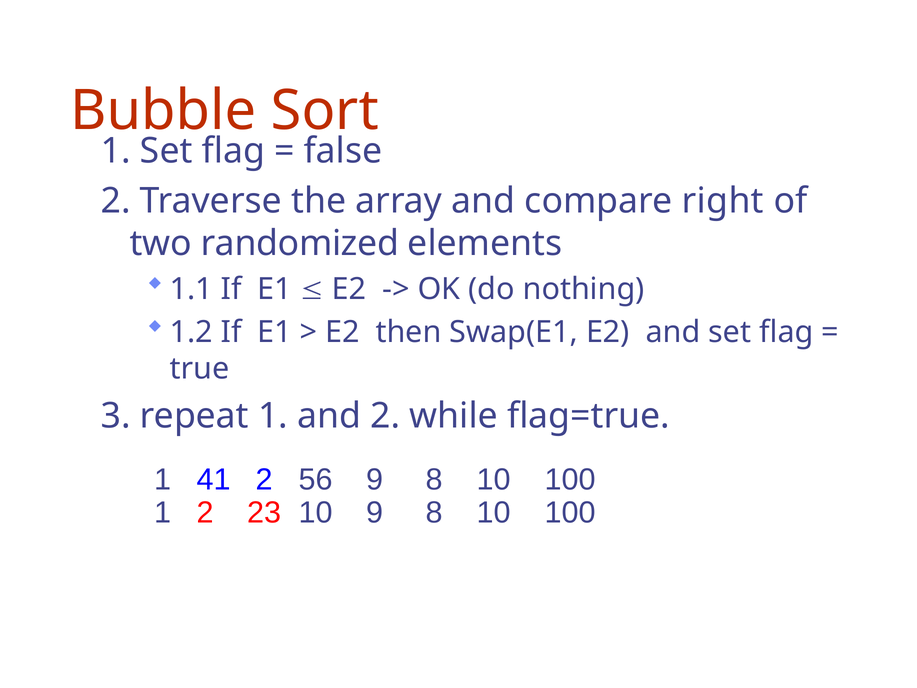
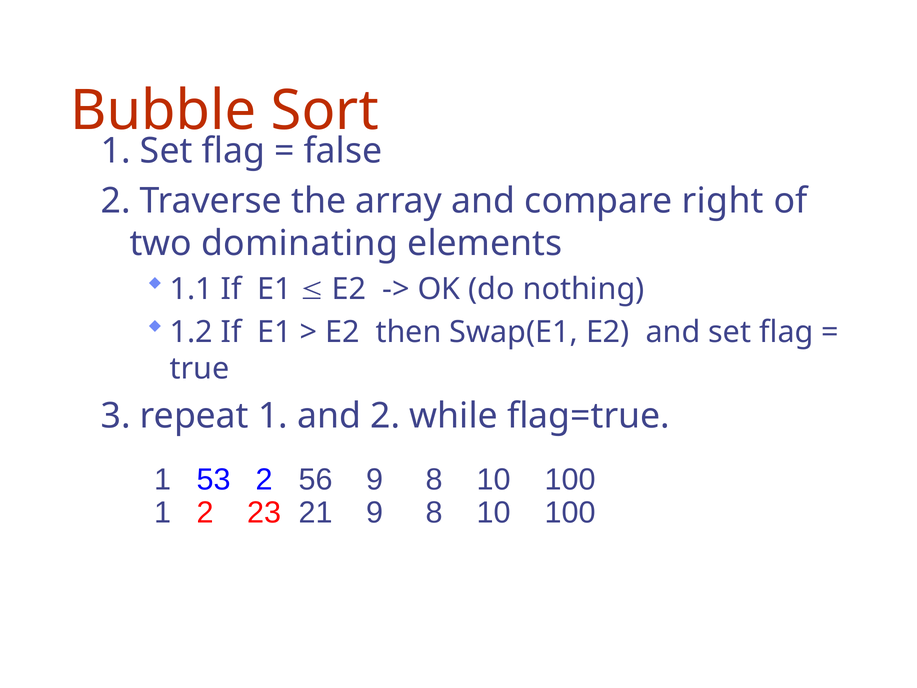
randomized: randomized -> dominating (300, 244)
41: 41 -> 53 (214, 479)
23 10: 10 -> 21 (316, 512)
